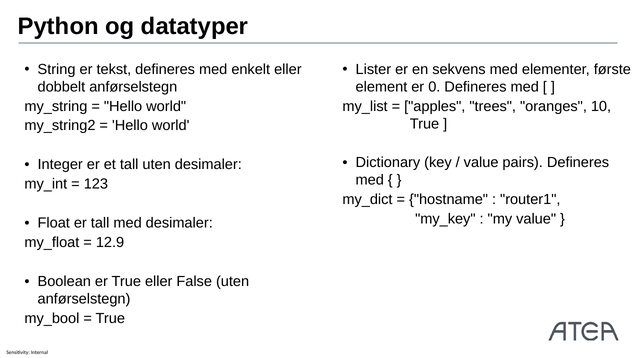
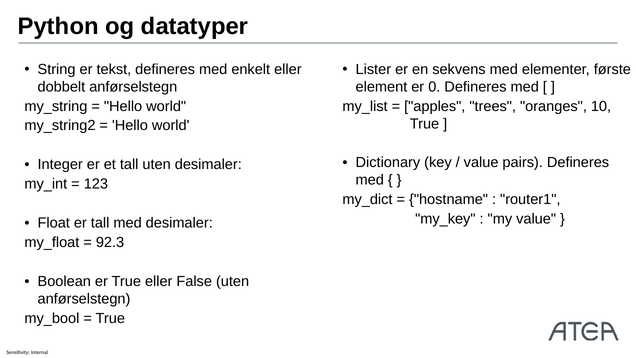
12.9: 12.9 -> 92.3 (110, 242)
